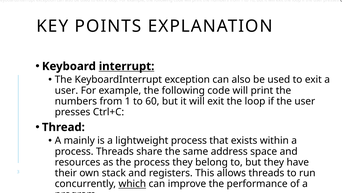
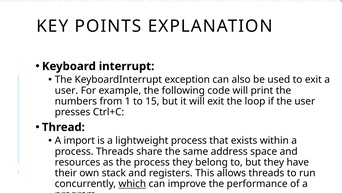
interrupt underline: present -> none (127, 66)
60: 60 -> 15 (152, 101)
mainly: mainly -> import (79, 140)
